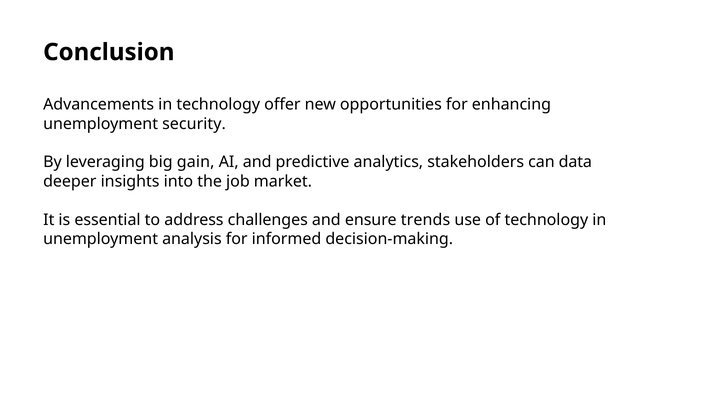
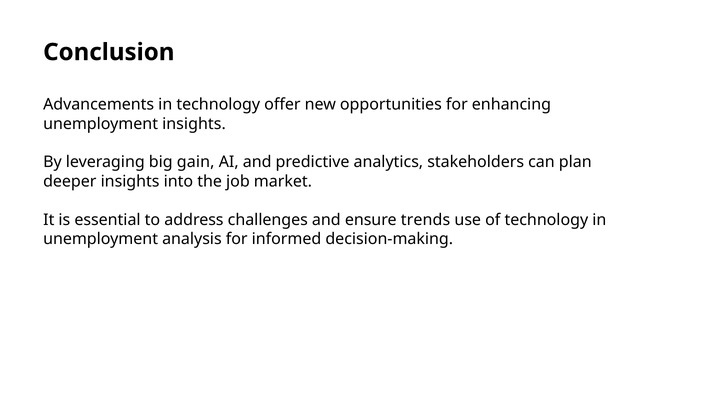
unemployment security: security -> insights (194, 124)
data: data -> plan (575, 162)
